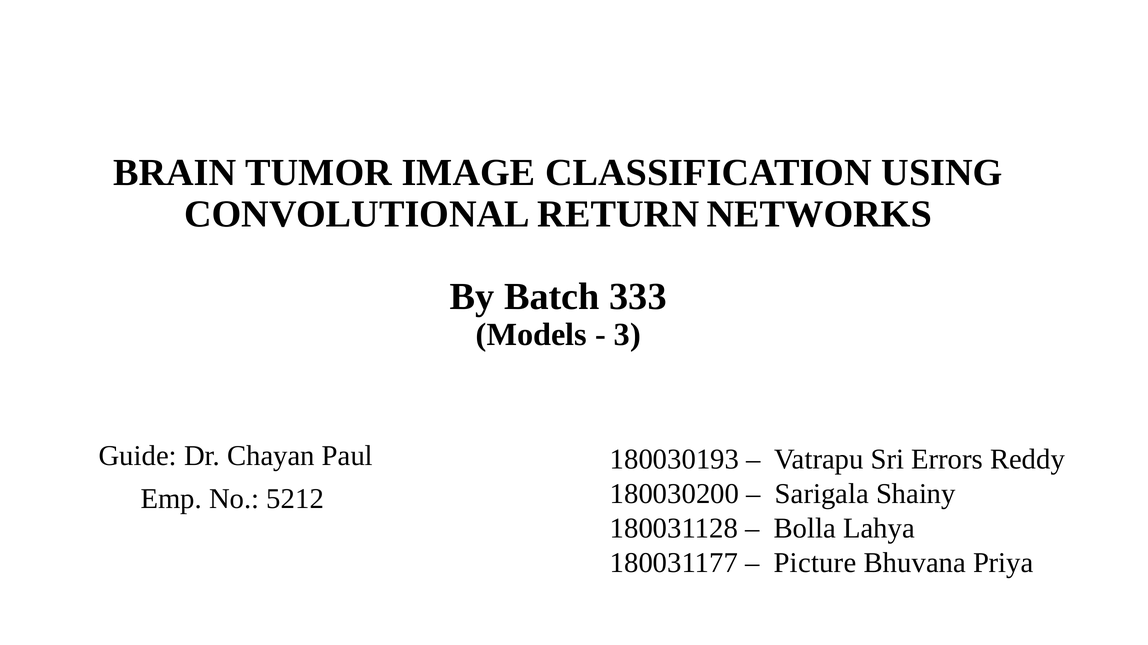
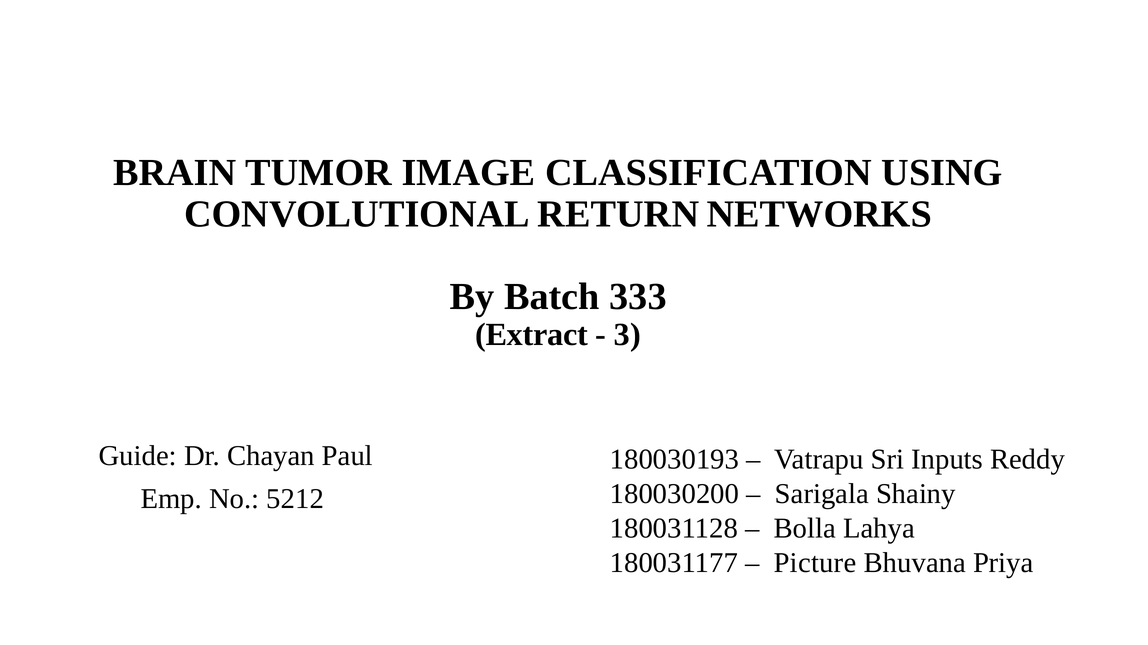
Models: Models -> Extract (532, 335)
Errors: Errors -> Inputs (947, 460)
